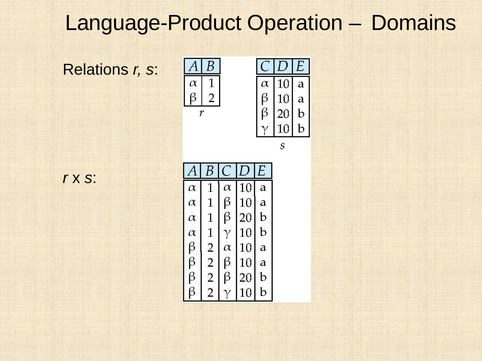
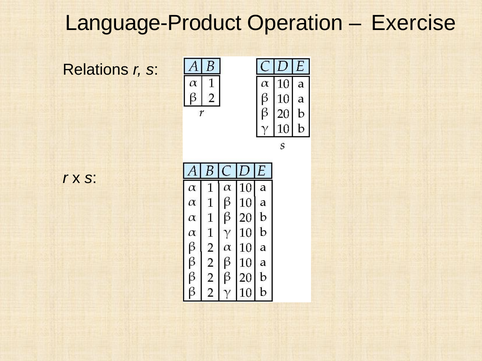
Domains: Domains -> Exercise (414, 23)
